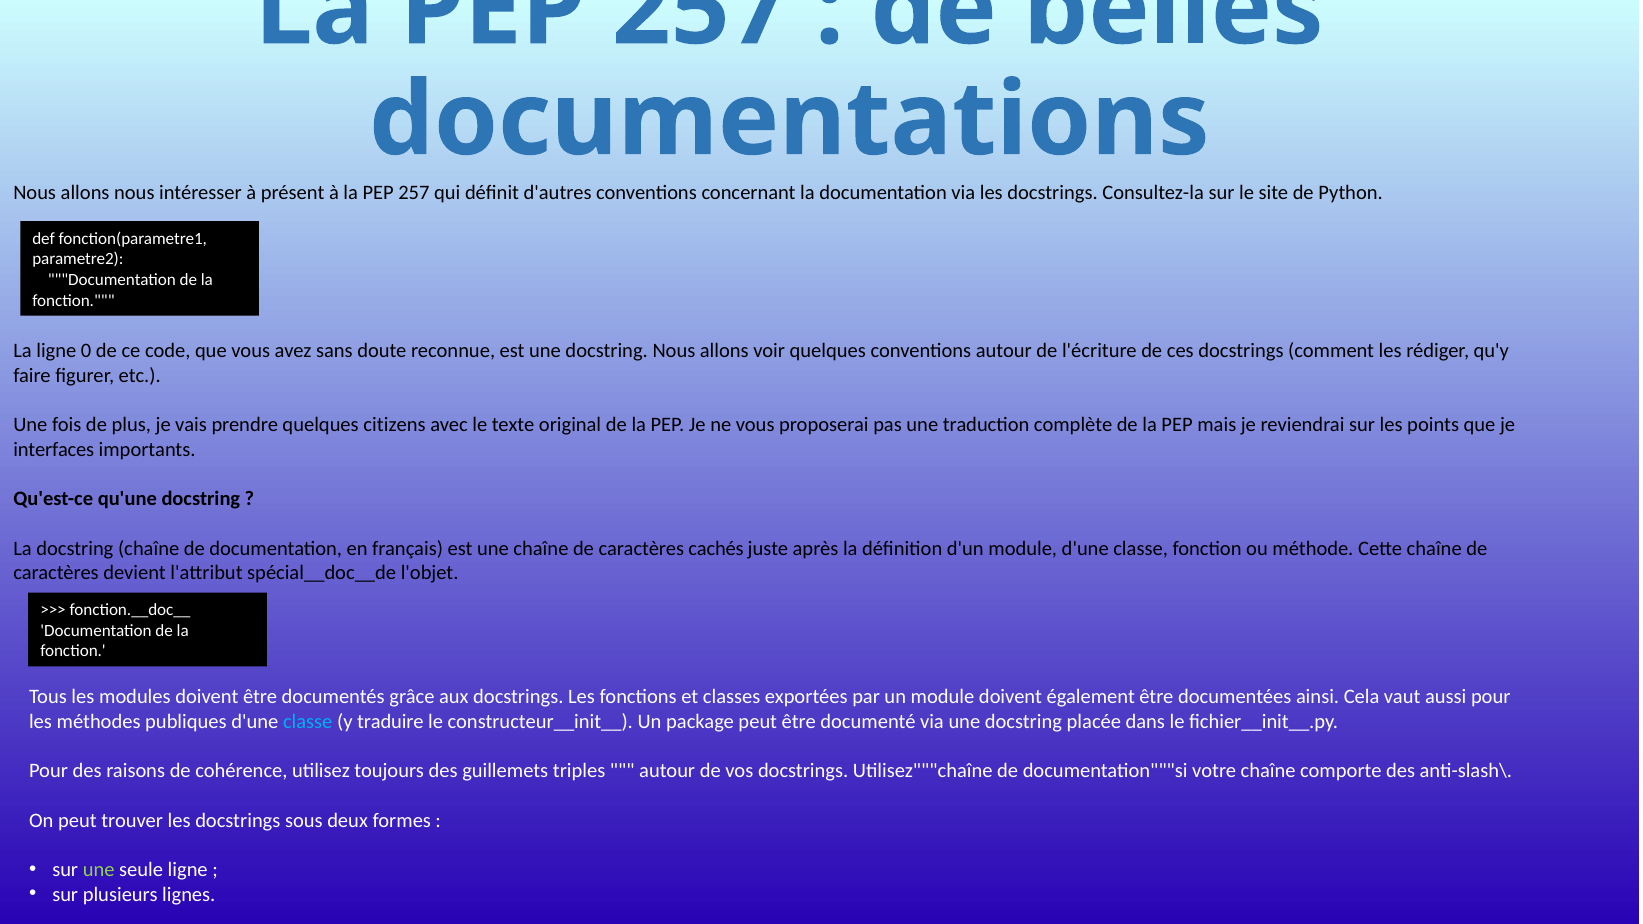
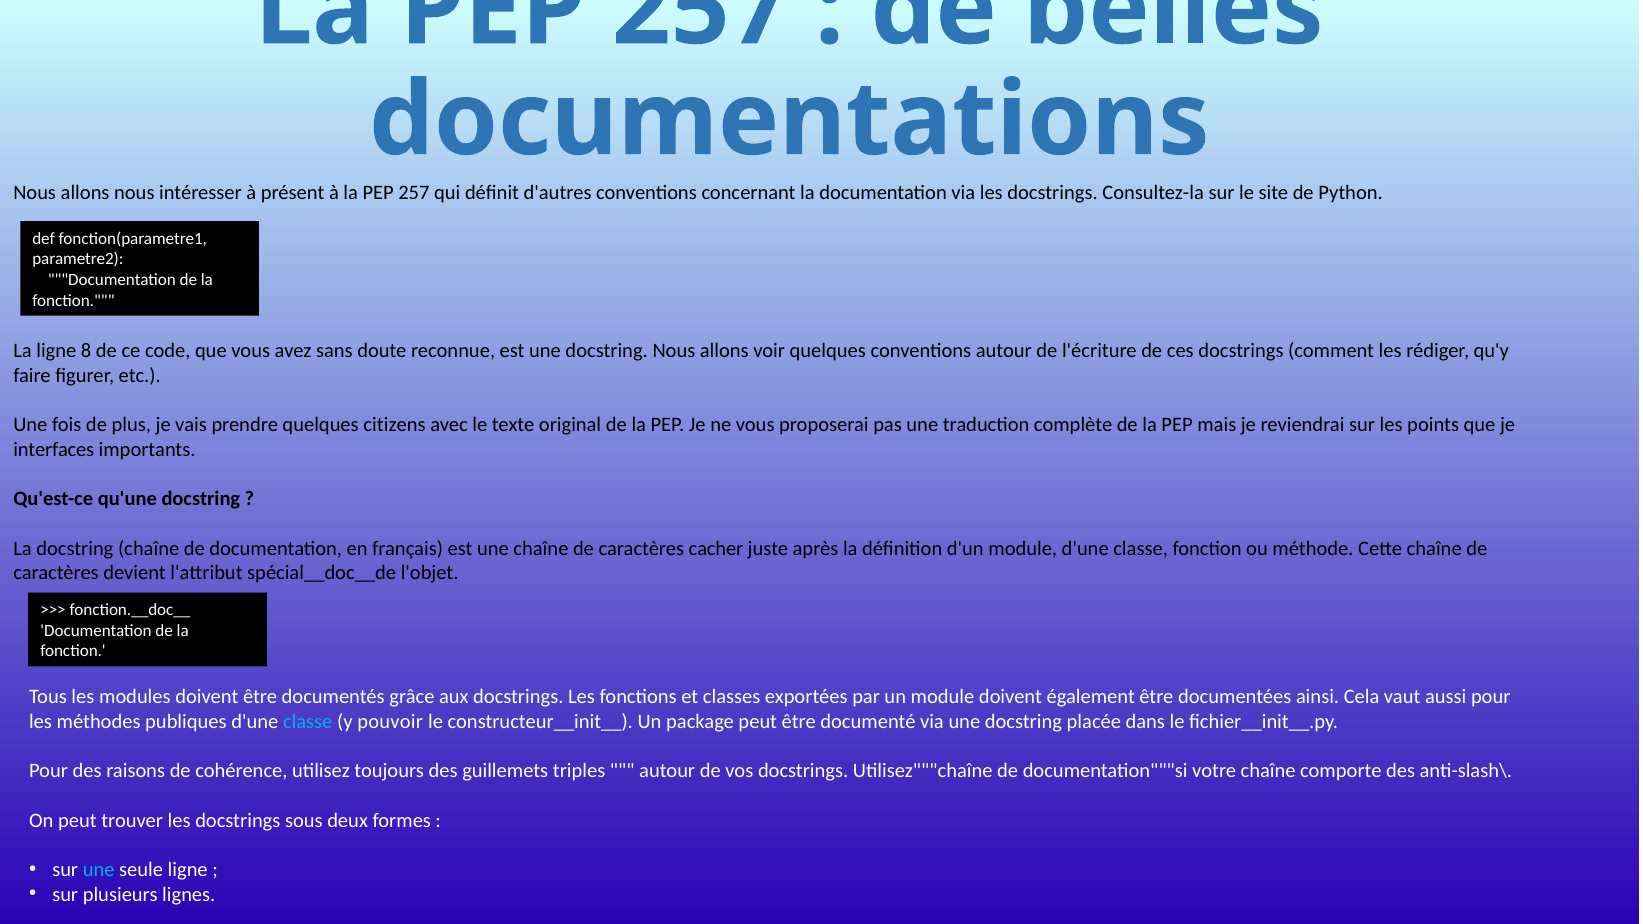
0: 0 -> 8 (86, 351)
cachés: cachés -> cacher (716, 548)
traduire: traduire -> pouvoir (390, 722)
une colour: light green -> light blue (99, 870)
